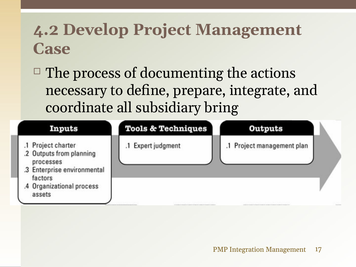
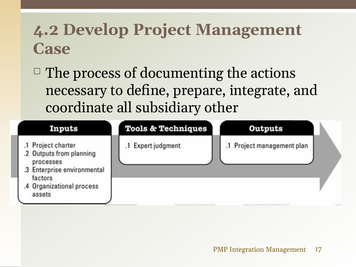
bring: bring -> other (221, 108)
